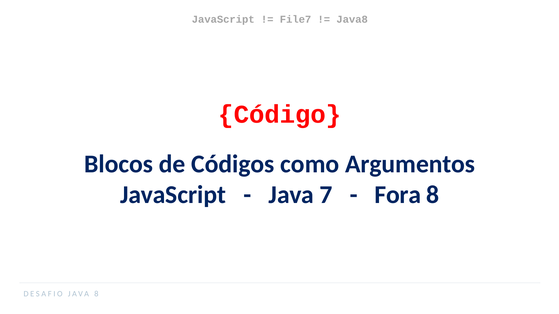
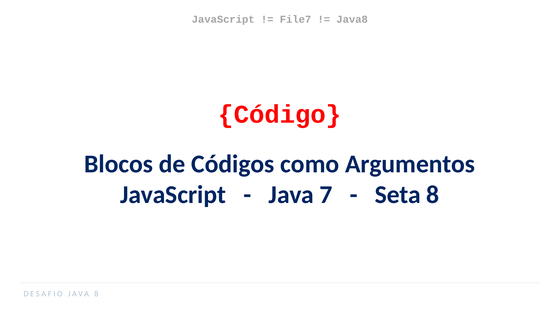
Fora: Fora -> Seta (398, 195)
